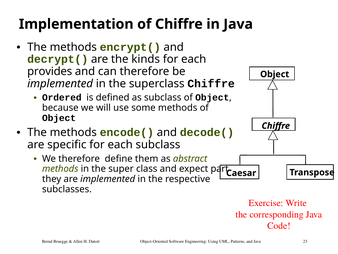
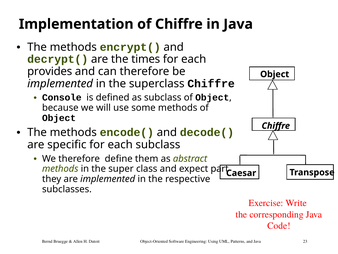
kinds: kinds -> times (146, 59)
Ordered: Ordered -> Console (62, 97)
